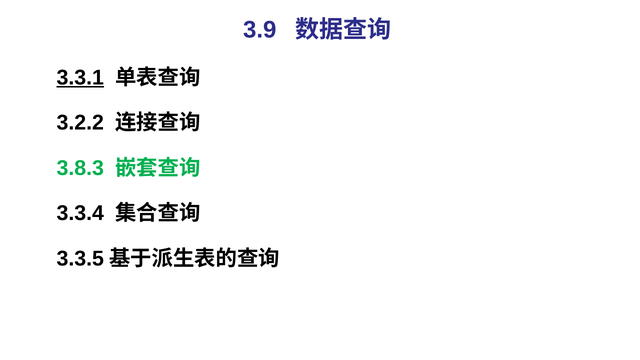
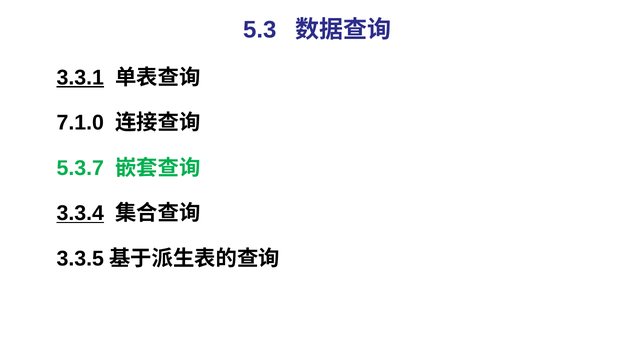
3.9: 3.9 -> 5.3 (260, 30)
3.2.2: 3.2.2 -> 7.1.0 (80, 123)
3.8.3: 3.8.3 -> 5.3.7 (80, 168)
3.3.4 underline: none -> present (80, 213)
